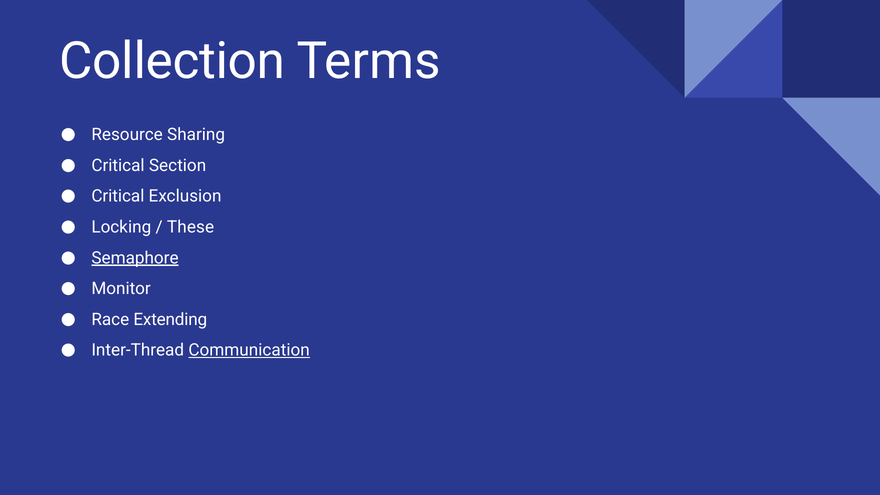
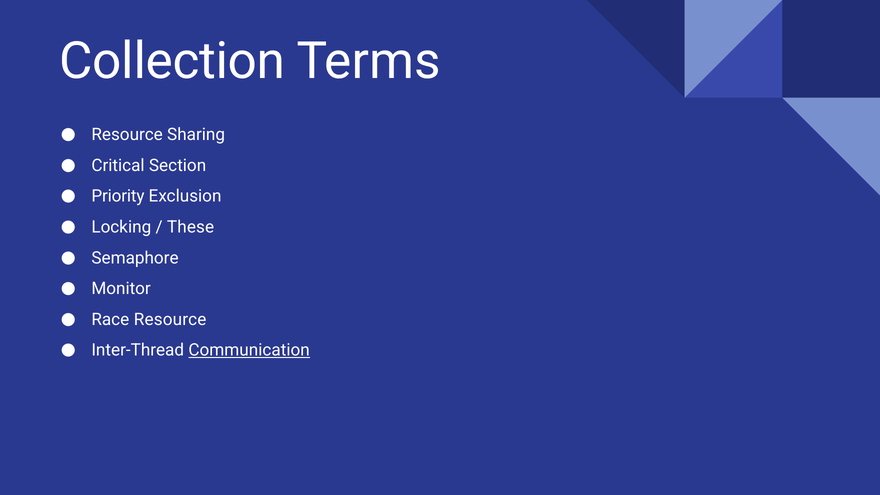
Critical: Critical -> Priority (118, 196)
Semaphore underline: present -> none (135, 258)
Race Extending: Extending -> Resource (170, 320)
